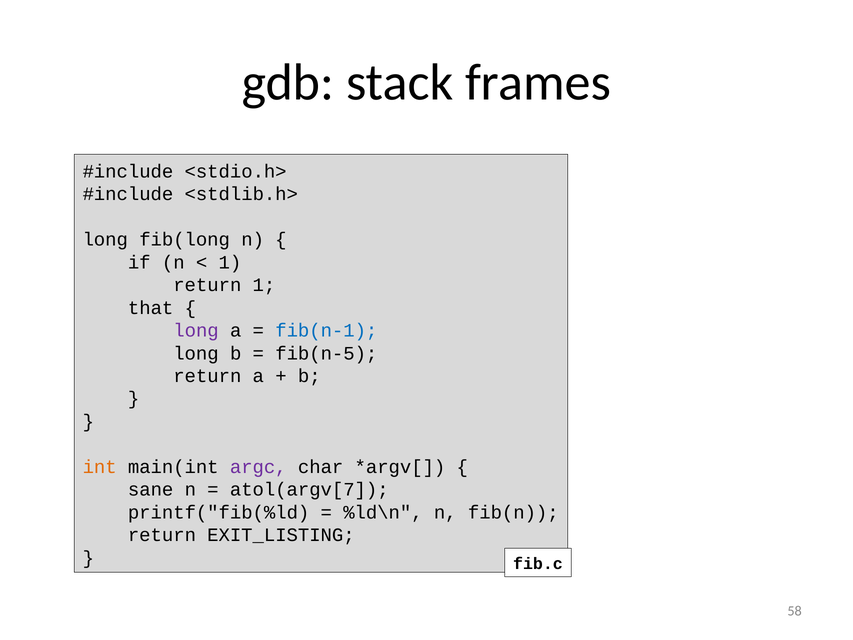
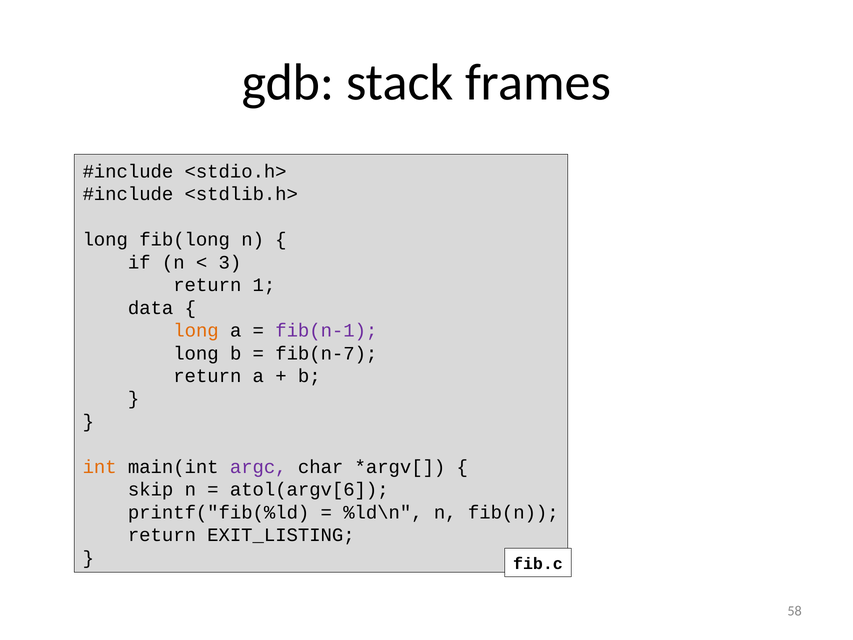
1: 1 -> 3 (230, 262)
that: that -> data (151, 308)
long colour: purple -> orange (196, 330)
fib(n-1 colour: blue -> purple (326, 330)
fib(n-5: fib(n-5 -> fib(n-7 (326, 353)
sane: sane -> skip (151, 490)
atol(argv[7: atol(argv[7 -> atol(argv[6 (309, 490)
